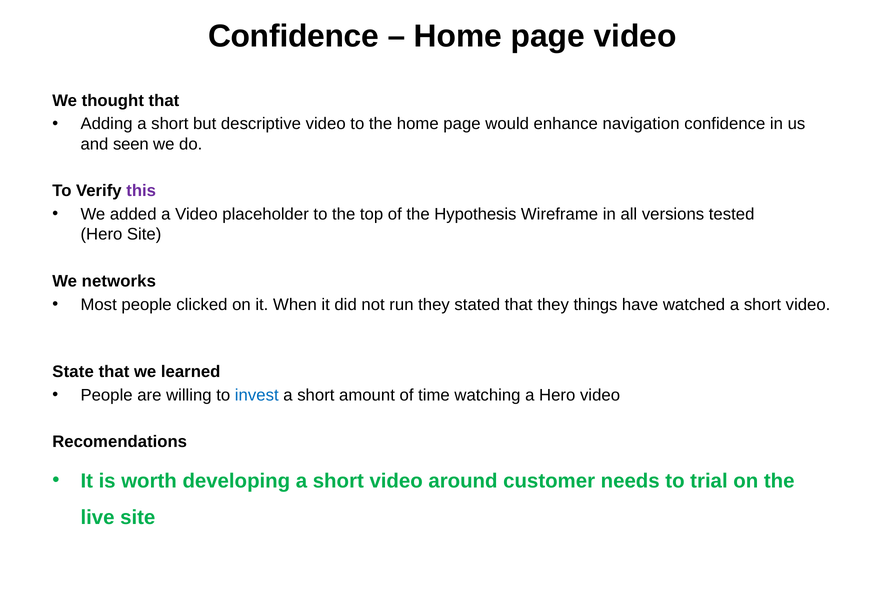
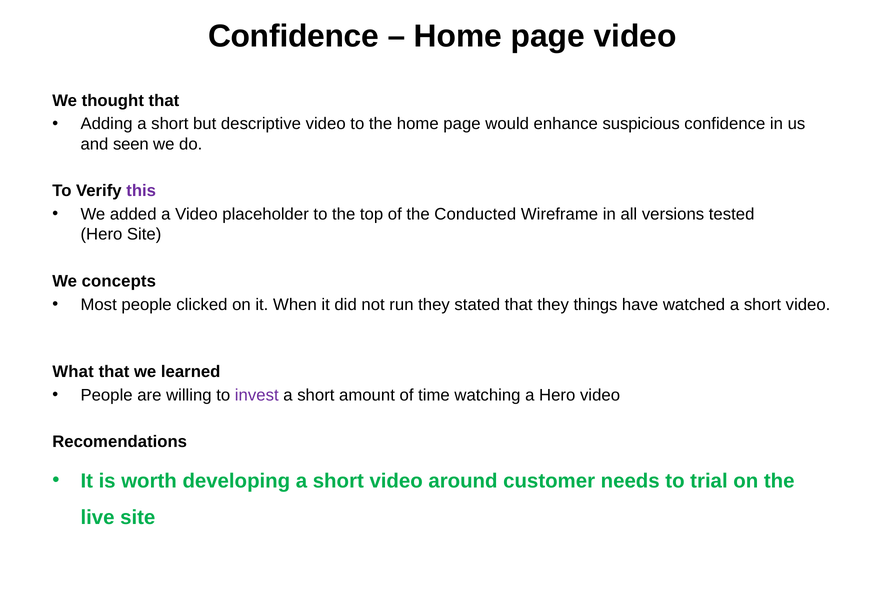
navigation: navigation -> suspicious (641, 124)
Hypothesis: Hypothesis -> Conducted (475, 214)
networks: networks -> concepts (119, 281)
State: State -> What (73, 371)
invest colour: blue -> purple (257, 395)
